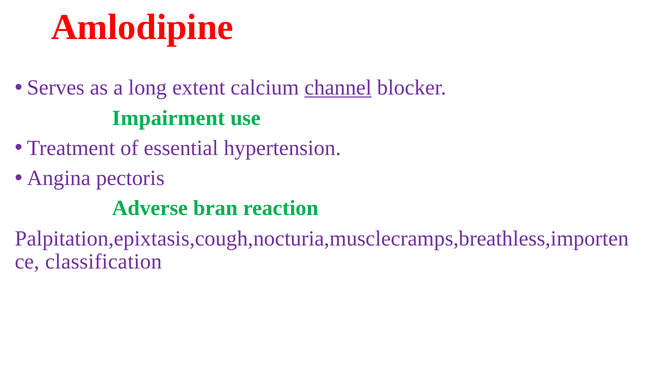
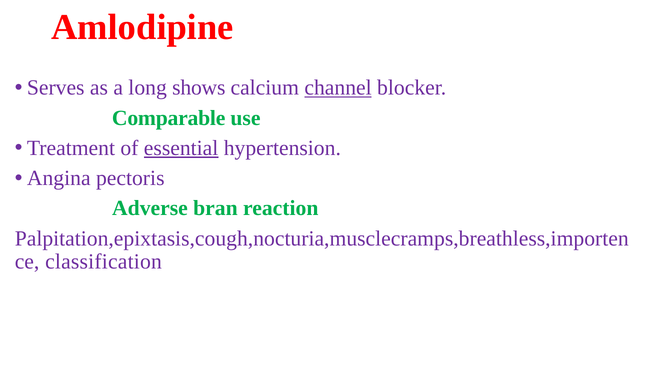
extent: extent -> shows (199, 88)
Impairment: Impairment -> Comparable (169, 118)
essential underline: none -> present (181, 148)
